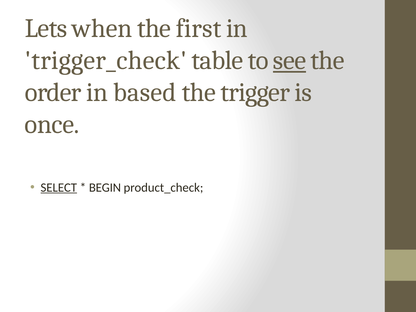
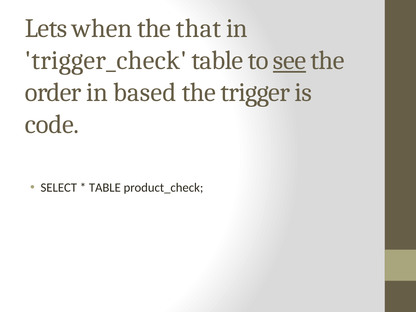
first: first -> that (198, 29)
once: once -> code (52, 124)
SELECT underline: present -> none (59, 188)
BEGIN: BEGIN -> TABLE (105, 188)
